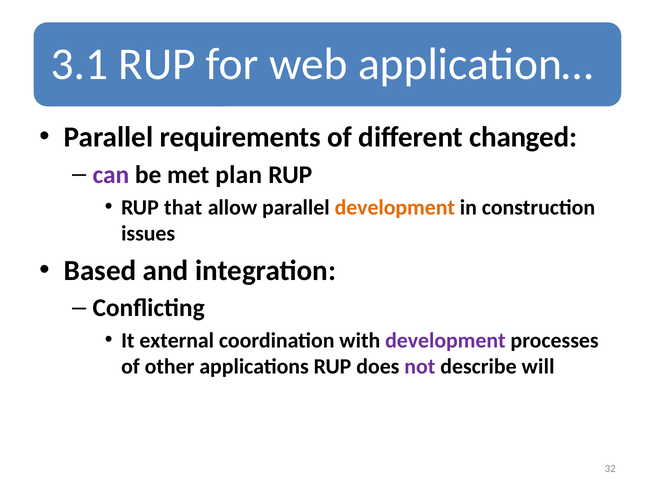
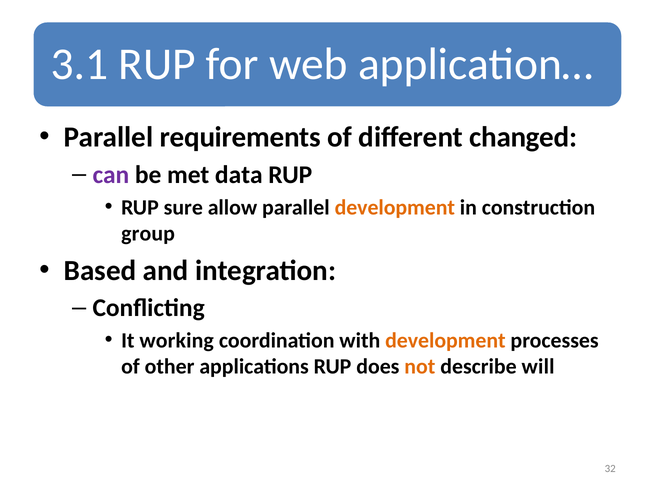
plan: plan -> data (239, 175)
that: that -> sure (183, 207)
issues: issues -> group (148, 234)
external: external -> working (177, 341)
development colour: purple -> orange (445, 341)
not colour: purple -> orange (420, 367)
